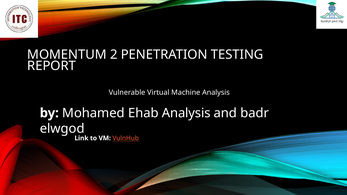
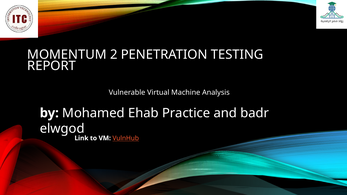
Ehab Analysis: Analysis -> Practice (186, 113)
